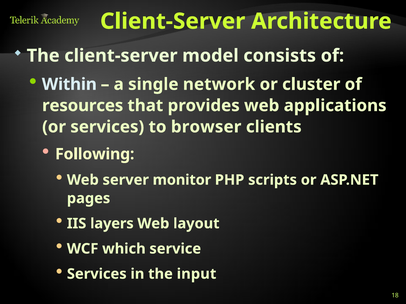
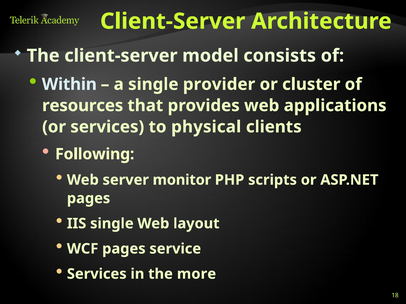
network: network -> provider (219, 84)
browser: browser -> physical (206, 127)
IIS layers: layers -> single (112, 224)
WCF which: which -> pages (124, 249)
input: input -> more (196, 274)
